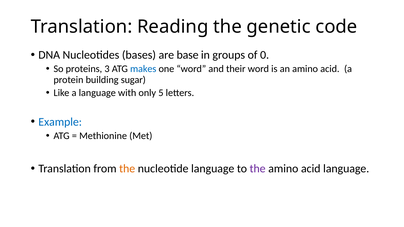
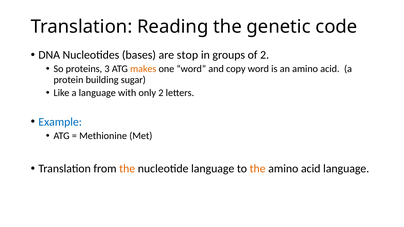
base: base -> stop (187, 55)
of 0: 0 -> 2 (265, 55)
makes colour: blue -> orange (143, 69)
their: their -> copy (236, 69)
only 5: 5 -> 2 (161, 93)
the colour: purple -> orange (258, 169)
